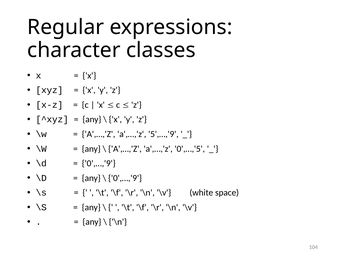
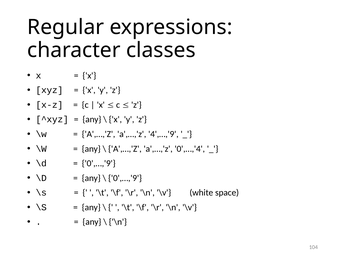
5',…,'9: 5',…,'9 -> 4',…,'9 (163, 134)
0',…,'5: 0',…,'5 -> 0',…,'4 (190, 149)
